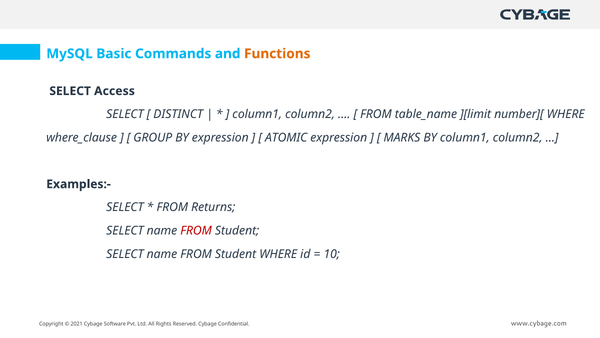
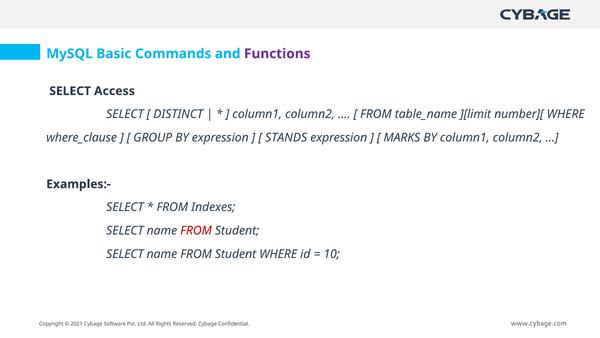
Functions colour: orange -> purple (277, 54)
ATOMIC: ATOMIC -> STANDS (286, 137)
Returns: Returns -> Indexes (213, 207)
